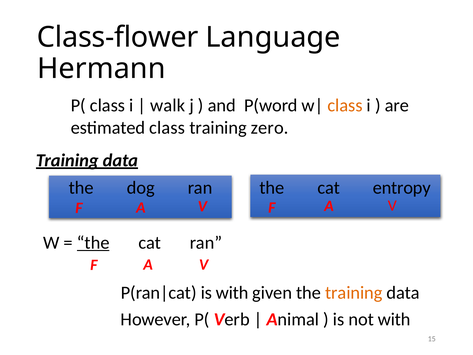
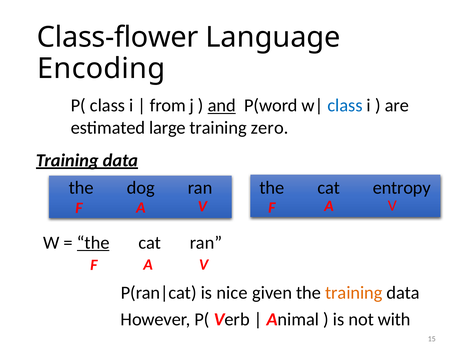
Hermann: Hermann -> Encoding (101, 69)
walk: walk -> from (168, 105)
and underline: none -> present (222, 105)
class colour: orange -> blue (345, 105)
estimated class: class -> large (167, 128)
is with: with -> nice (232, 293)
